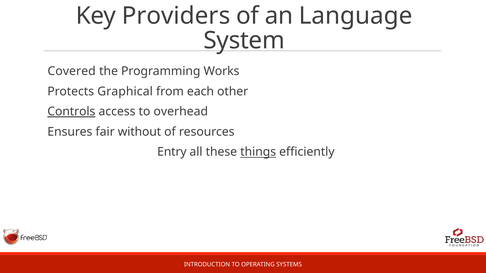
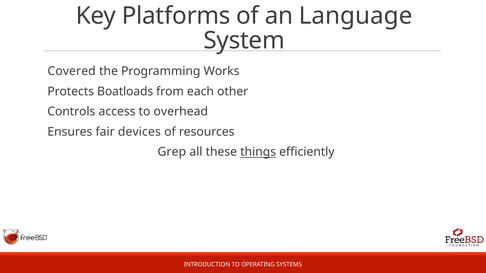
Providers: Providers -> Platforms (176, 16)
Graphical: Graphical -> Boatloads (125, 92)
Controls underline: present -> none (71, 112)
without: without -> devices (139, 132)
Entry: Entry -> Grep (172, 152)
